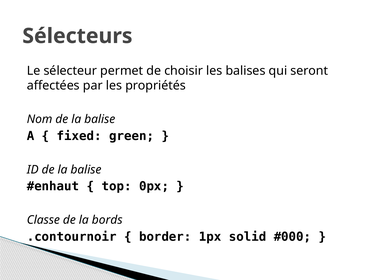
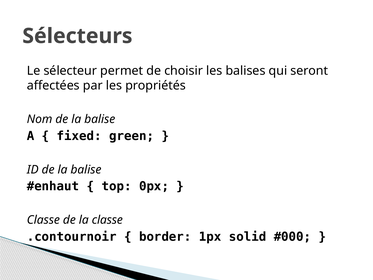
la bords: bords -> classe (107, 220)
